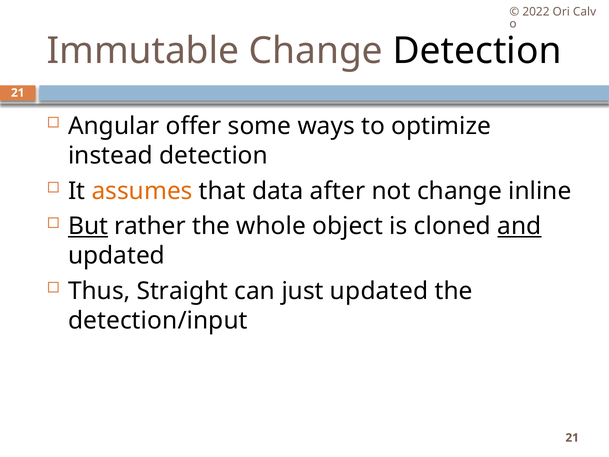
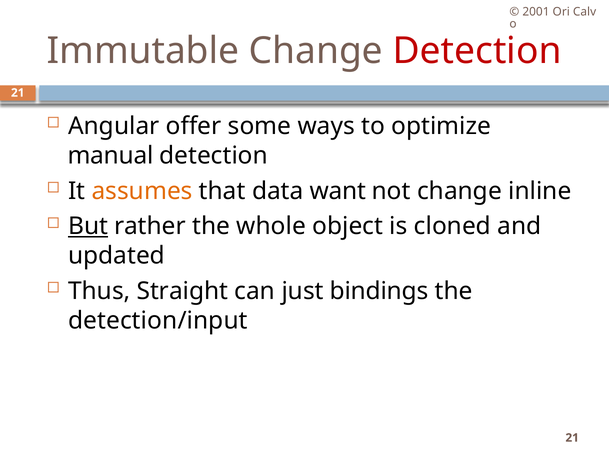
2022: 2022 -> 2001 (536, 12)
Detection colour: black -> red (477, 51)
instead: instead -> manual (111, 155)
after: after -> want (338, 191)
and underline: present -> none (519, 226)
just updated: updated -> bindings (379, 291)
